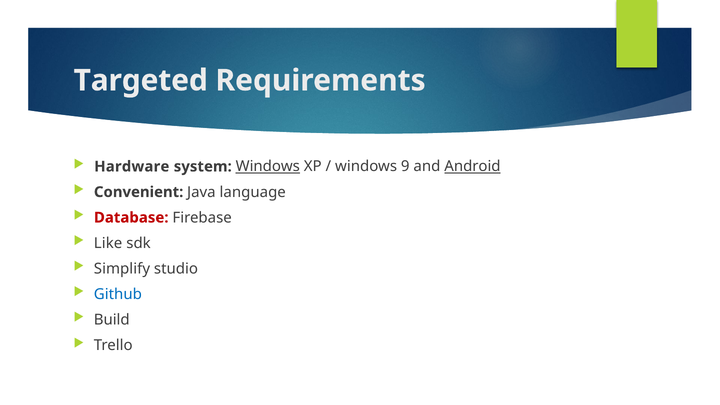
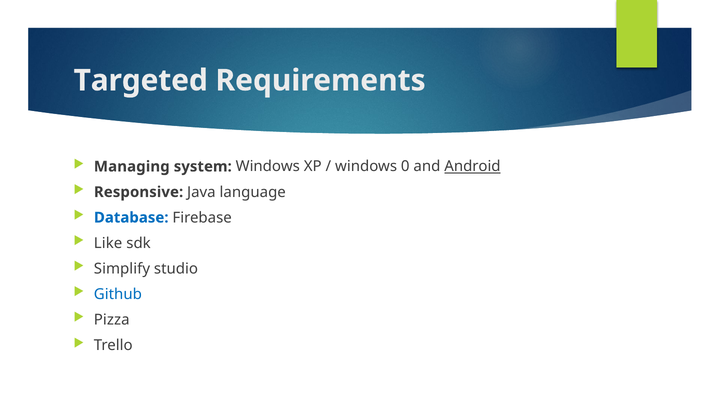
Hardware: Hardware -> Managing (132, 167)
Windows underline: present -> none (268, 167)
9: 9 -> 0 (405, 167)
Convenient: Convenient -> Responsive (139, 192)
Database colour: red -> blue (131, 218)
Build: Build -> Pizza (112, 320)
